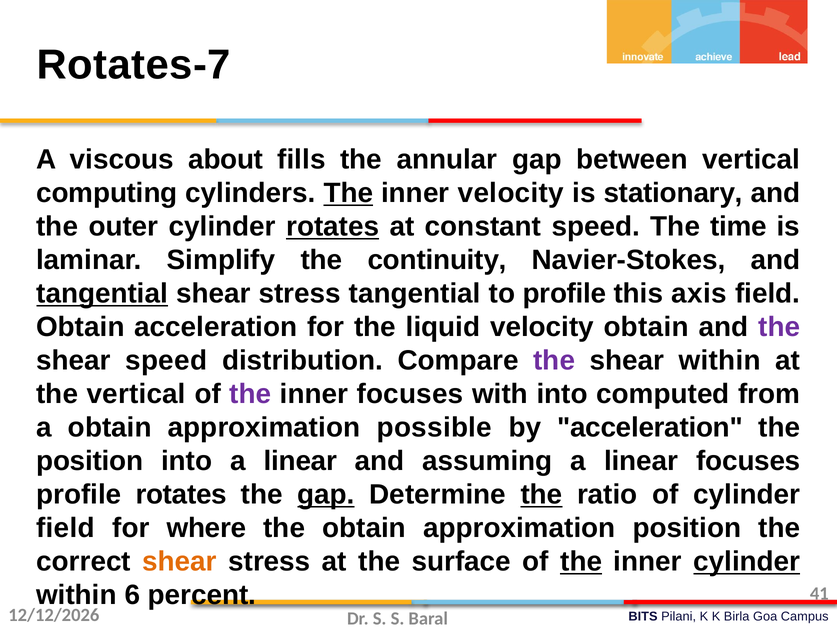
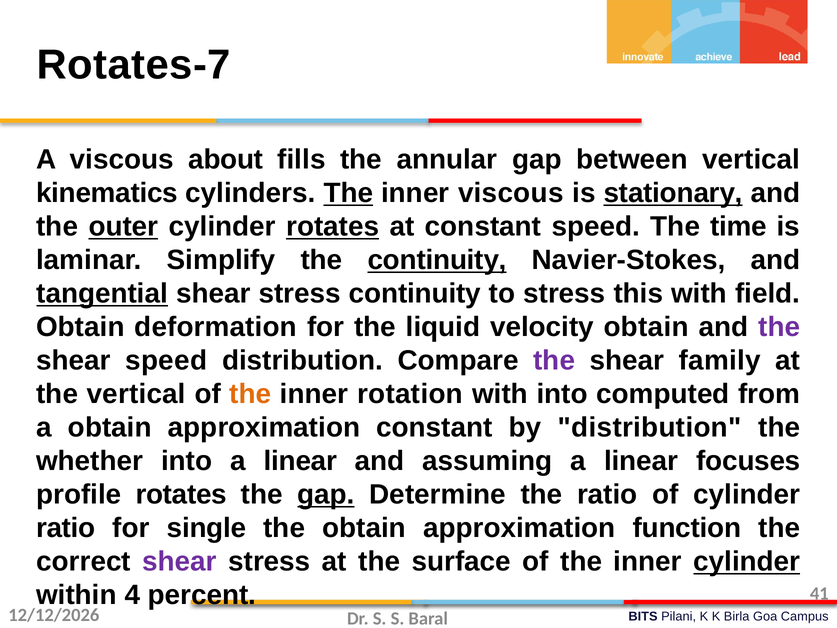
computing: computing -> kinematics (107, 193)
inner velocity: velocity -> viscous (511, 193)
stationary underline: none -> present (673, 193)
outer underline: none -> present (123, 227)
continuity underline: none -> present (437, 260)
stress tangential: tangential -> continuity (415, 294)
to profile: profile -> stress (564, 294)
this axis: axis -> with (699, 294)
Obtain acceleration: acceleration -> deformation (216, 327)
shear within: within -> family (720, 361)
the colour: purple -> orange (250, 394)
inner focuses: focuses -> rotation (410, 394)
approximation possible: possible -> constant (435, 427)
by acceleration: acceleration -> distribution (650, 427)
position: position -> whether (90, 461)
the underline: present -> none (541, 494)
field: field -> ratio (66, 528)
where: where -> single (207, 528)
approximation position: position -> function (687, 528)
shear colour: orange -> purple (179, 561)
the underline: present -> none (581, 561)
6: 6 -> 4 (132, 595)
